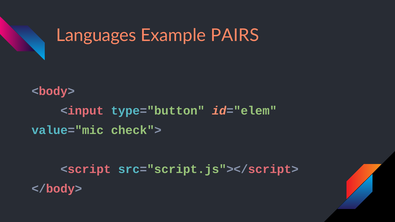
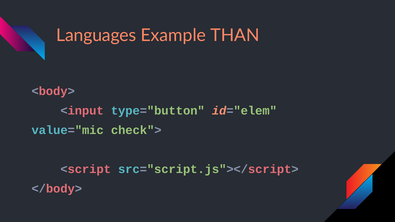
PAIRS: PAIRS -> THAN (235, 35)
